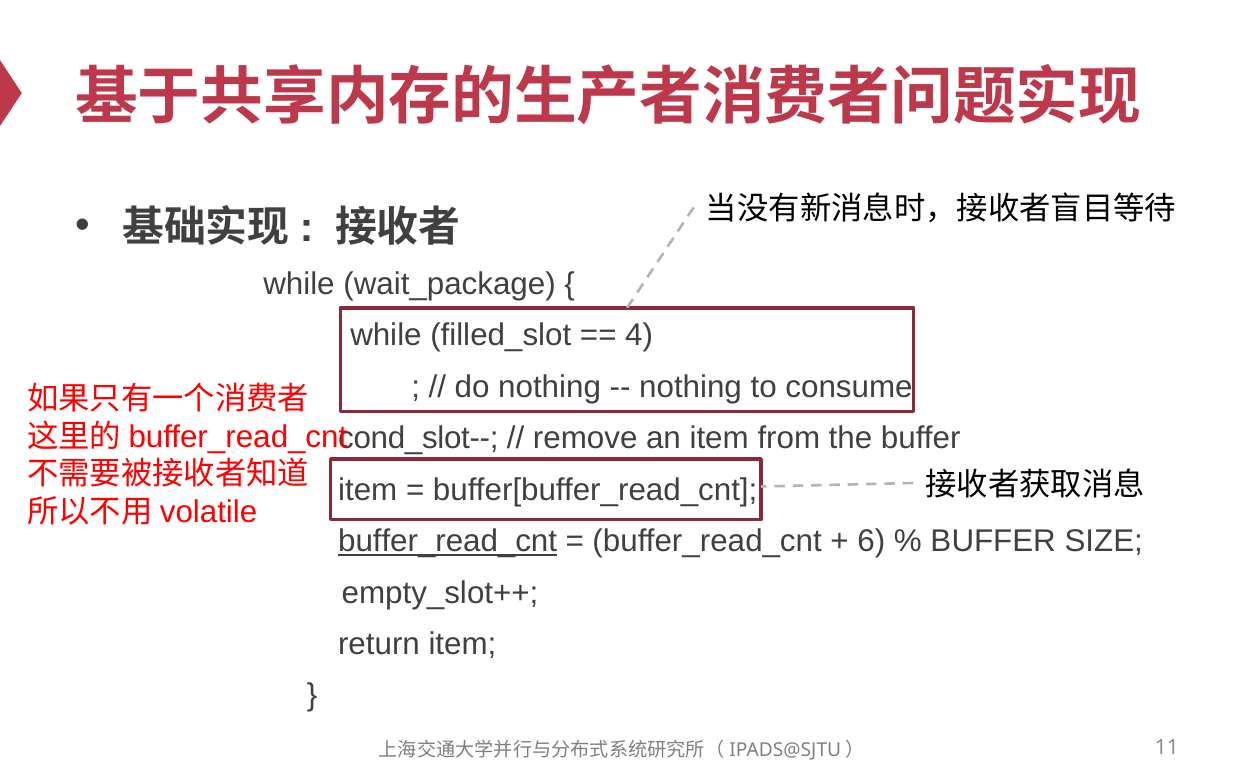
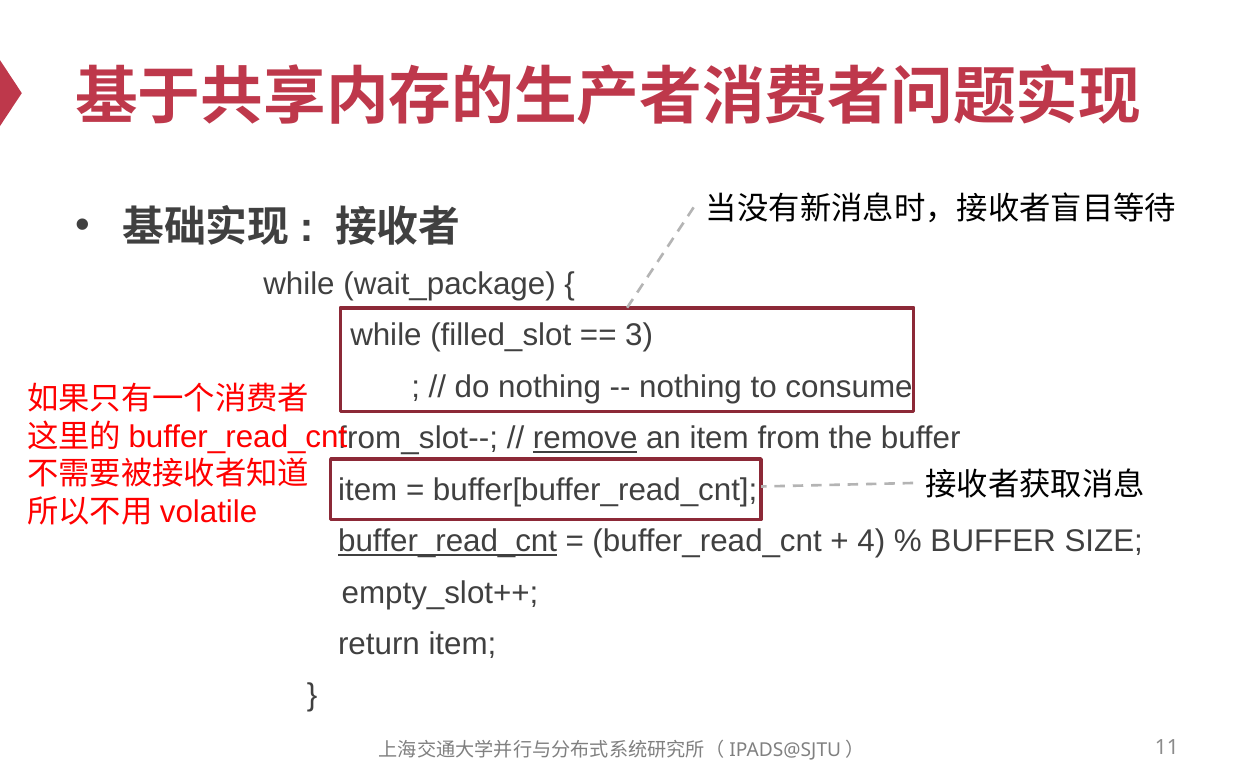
4: 4 -> 3 (639, 335)
cond_slot--: cond_slot-- -> from_slot-- (418, 438)
remove underline: none -> present (585, 438)
6: 6 -> 4 (871, 541)
